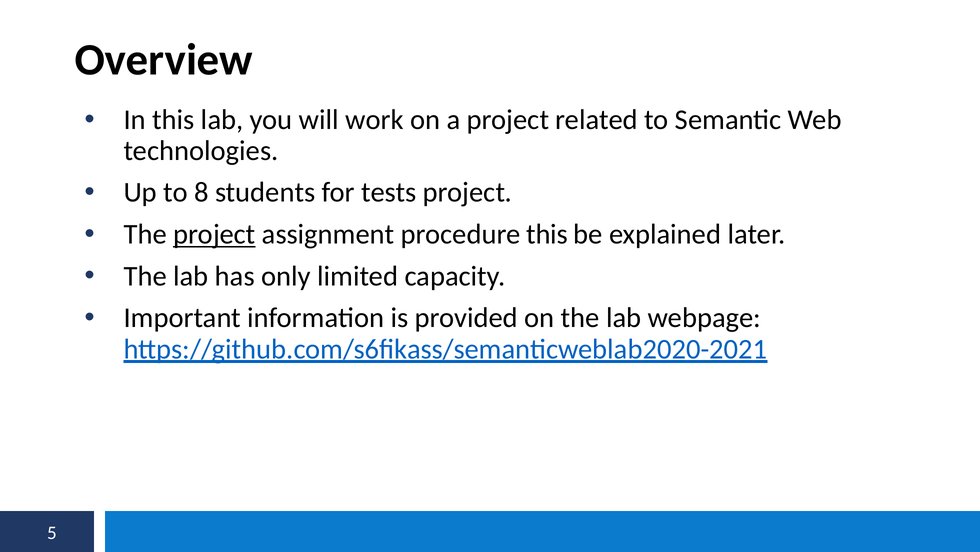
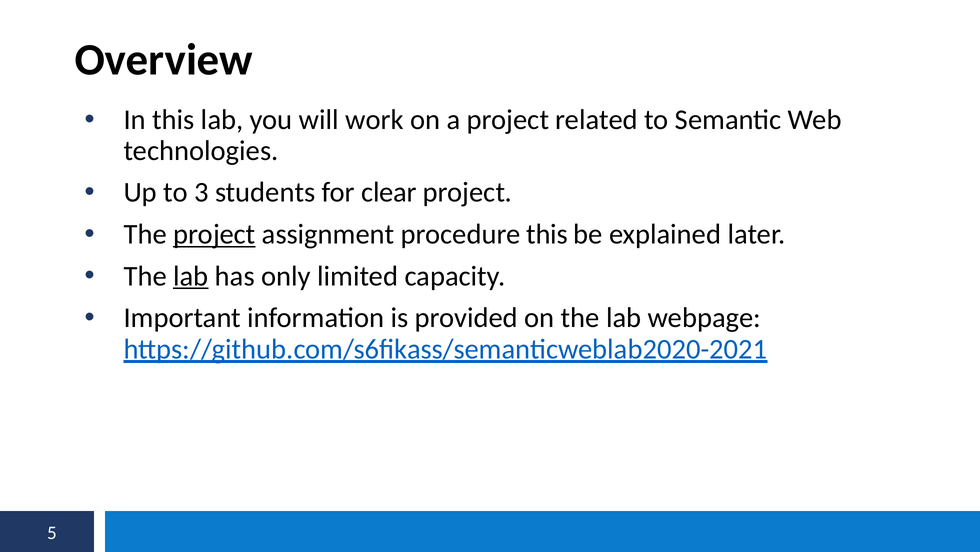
8: 8 -> 3 (201, 192)
tests: tests -> clear (389, 192)
lab underline: none -> present (191, 276)
